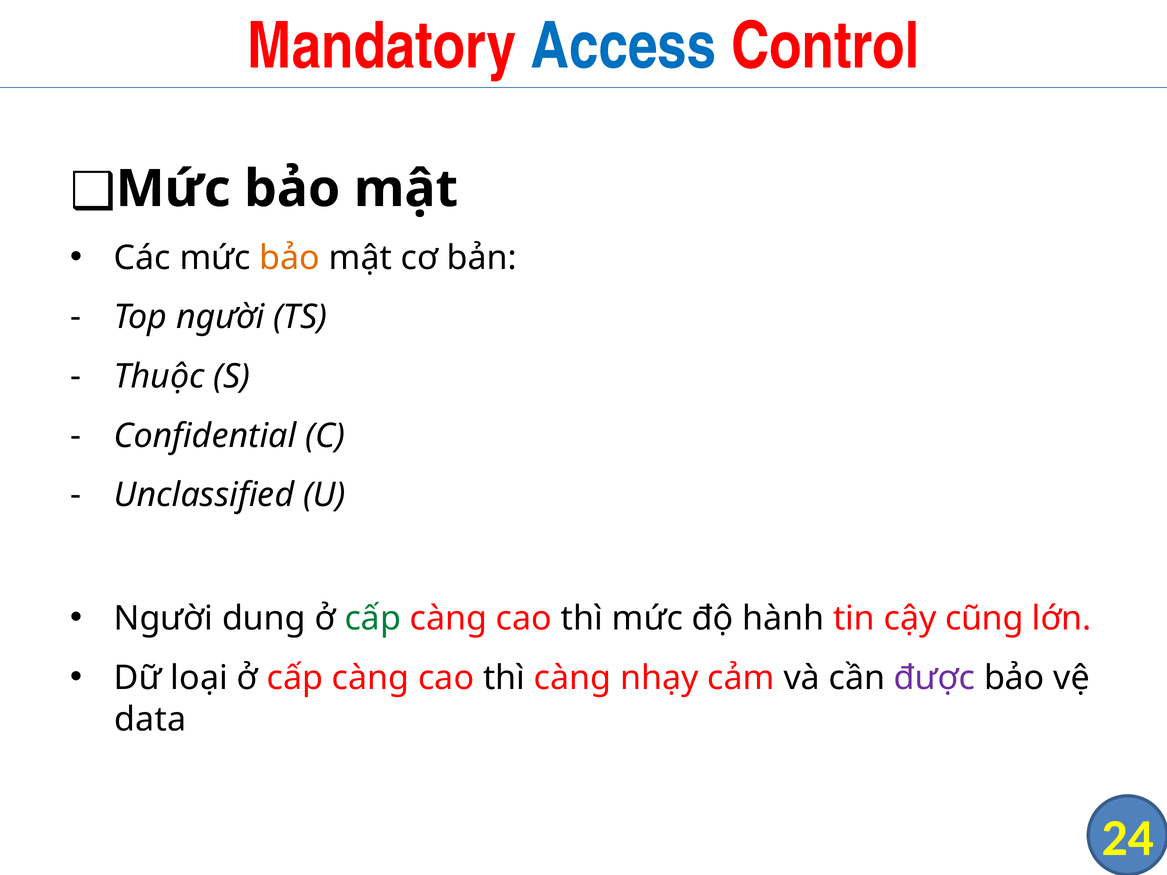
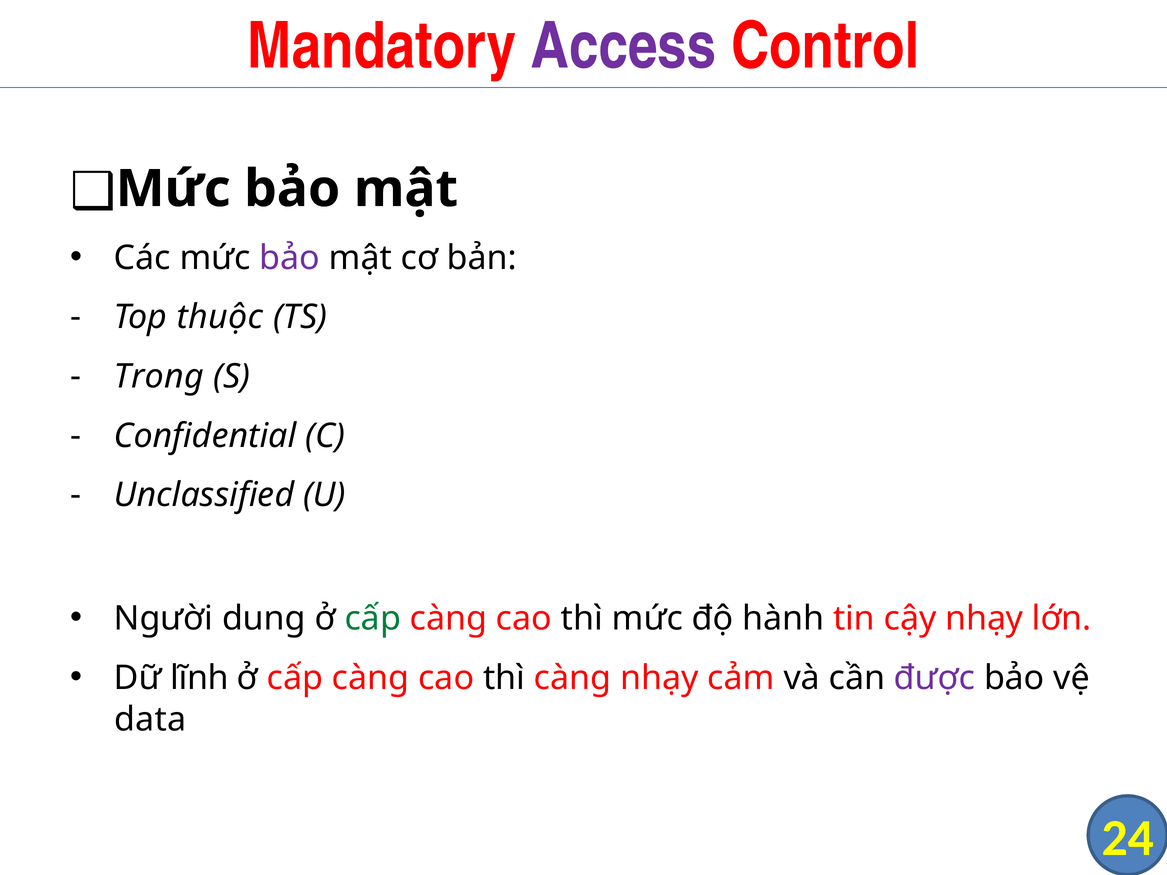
Access colour: blue -> purple (624, 47)
bảo colour: orange -> purple (290, 258)
Top người: người -> thuộc (220, 317)
Thuộc: Thuộc -> Trong (159, 377)
cậy cũng: cũng -> nhạy (984, 619)
loại: loại -> lĩnh (199, 678)
